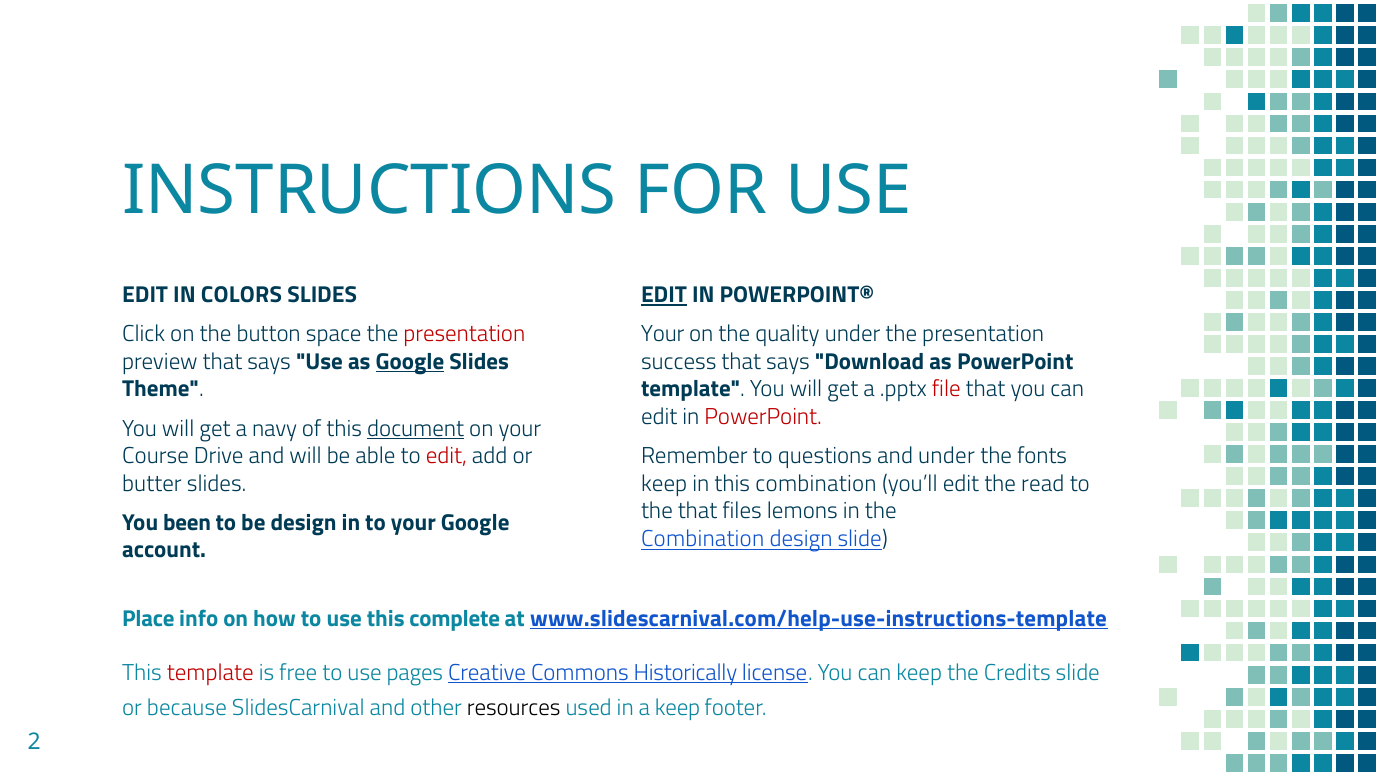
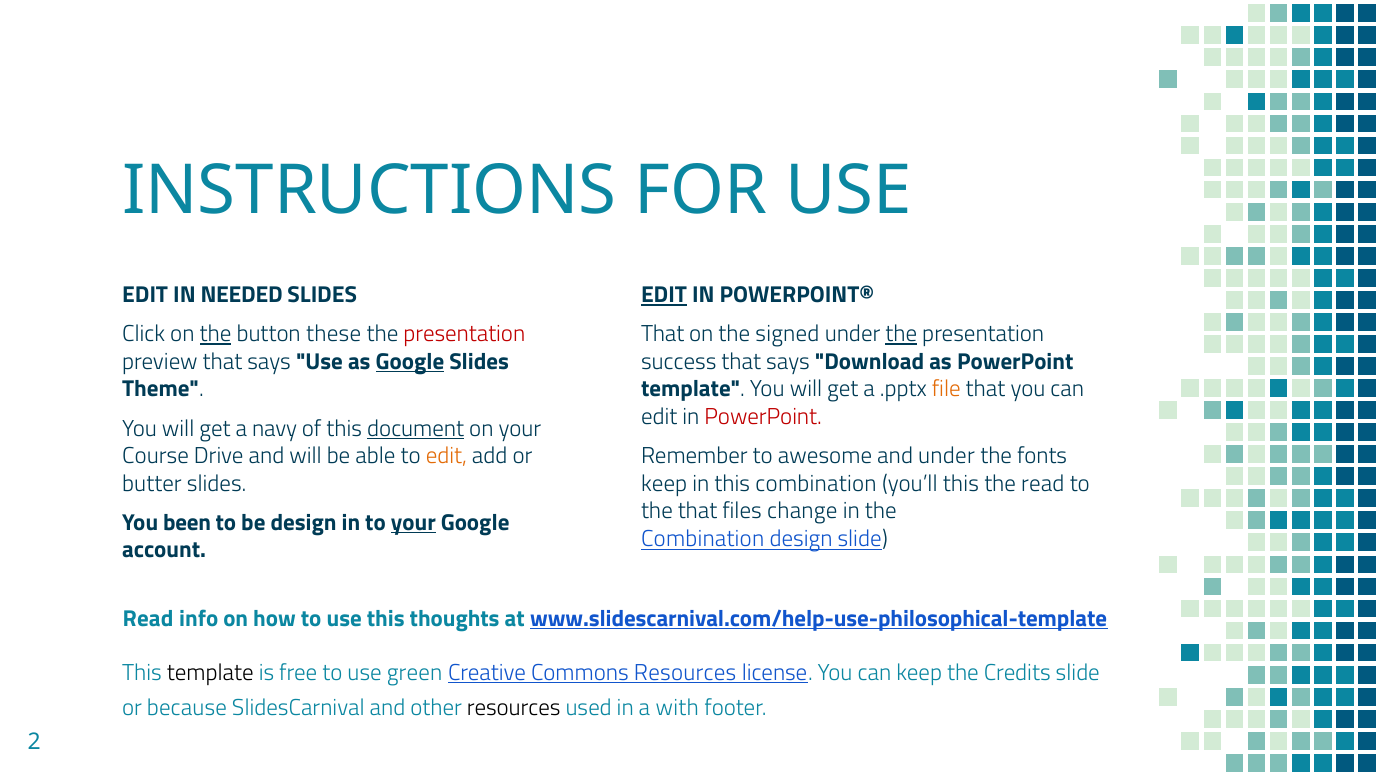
COLORS: COLORS -> NEEDED (242, 295)
the underline: none -> present (216, 334)
space: space -> these (334, 334)
Your: Your -> That (663, 334)
quality: quality -> signed (787, 334)
the underline: none -> present (901, 334)
file colour: red -> orange (946, 390)
edit colour: red -> orange (446, 456)
questions: questions -> awesome (825, 456)
you’ll edit: edit -> this (961, 484)
lemons: lemons -> change (802, 511)
your underline: none -> present (413, 523)
Place: Place -> Read (148, 619)
complete: complete -> thoughts (455, 619)
www.slidescarnival.com/help-use-instructions-template: www.slidescarnival.com/help-use-instructions-template -> www.slidescarnival.com/help-use-philosophical-template (819, 619)
template colour: red -> black (210, 673)
pages: pages -> green (415, 673)
Commons Historically: Historically -> Resources (685, 673)
a keep: keep -> with (677, 708)
